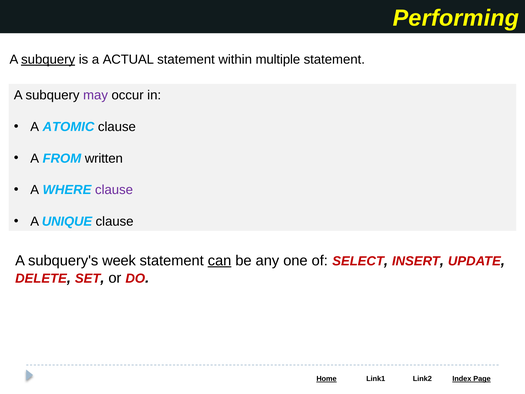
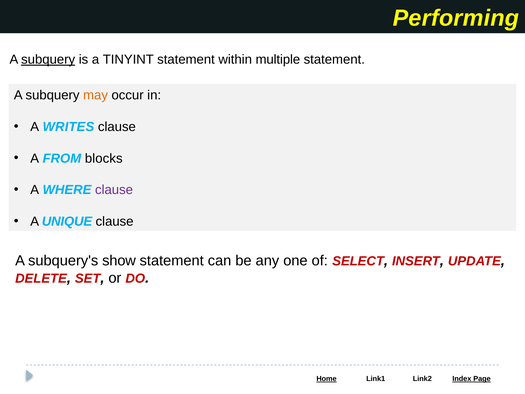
ACTUAL: ACTUAL -> TINYINT (128, 59)
may colour: purple -> orange (96, 95)
ATOMIC: ATOMIC -> WRITES (68, 127)
written: written -> blocks (104, 158)
week: week -> show (119, 260)
can underline: present -> none (220, 260)
